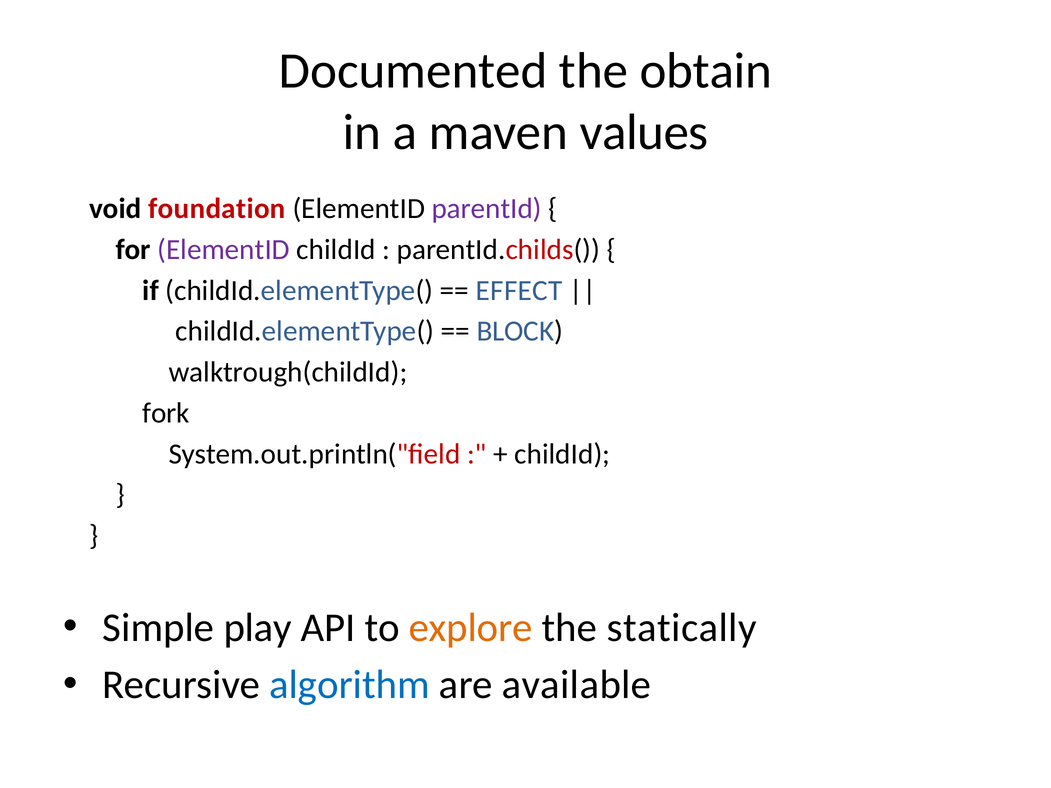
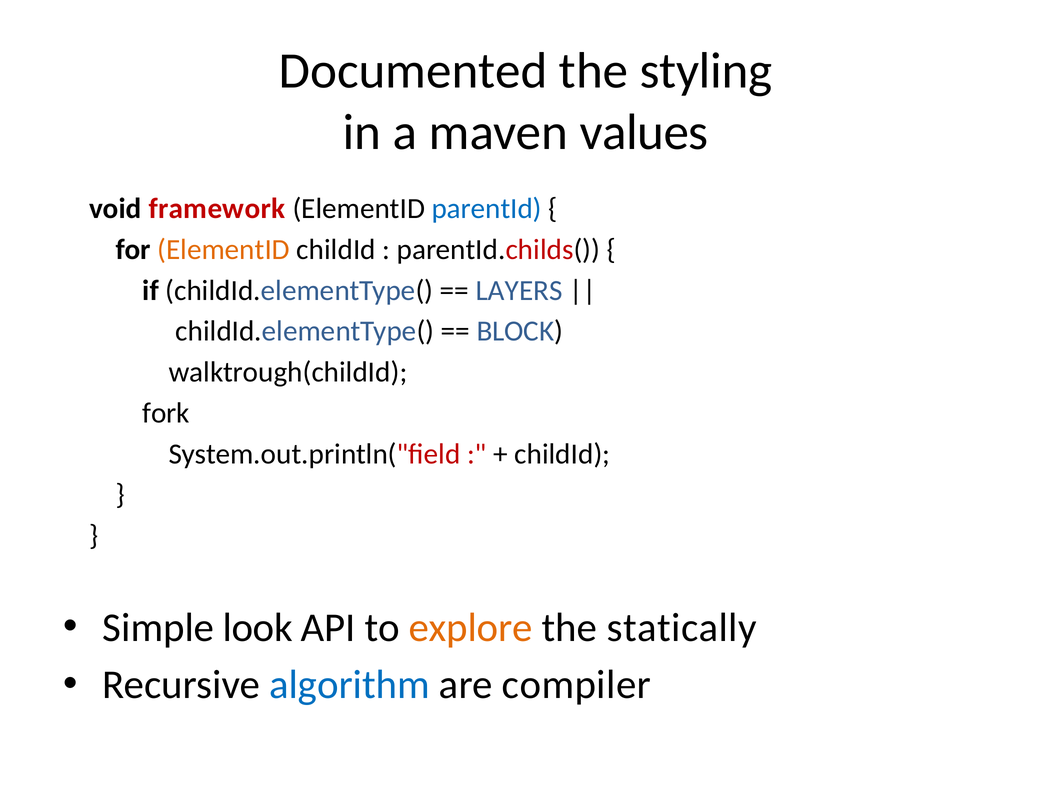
obtain: obtain -> styling (706, 71)
foundation: foundation -> framework (217, 209)
parentId colour: purple -> blue (487, 209)
ElementID colour: purple -> orange (224, 250)
EFFECT: EFFECT -> LAYERS (519, 291)
play: play -> look (258, 628)
available: available -> compiler (576, 685)
